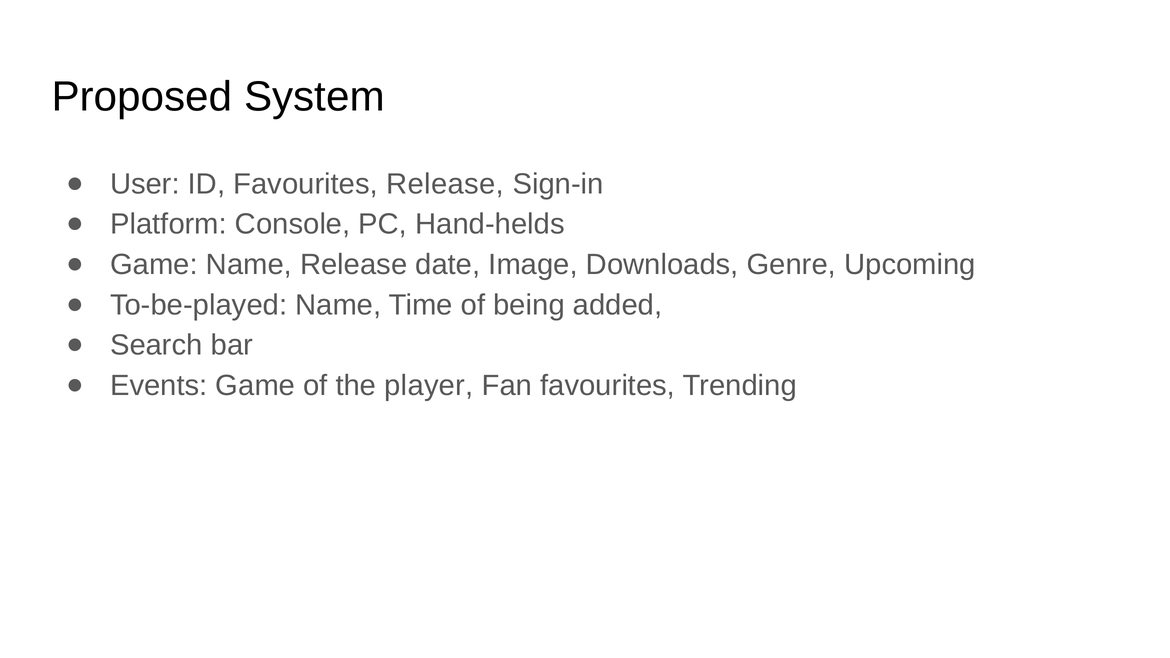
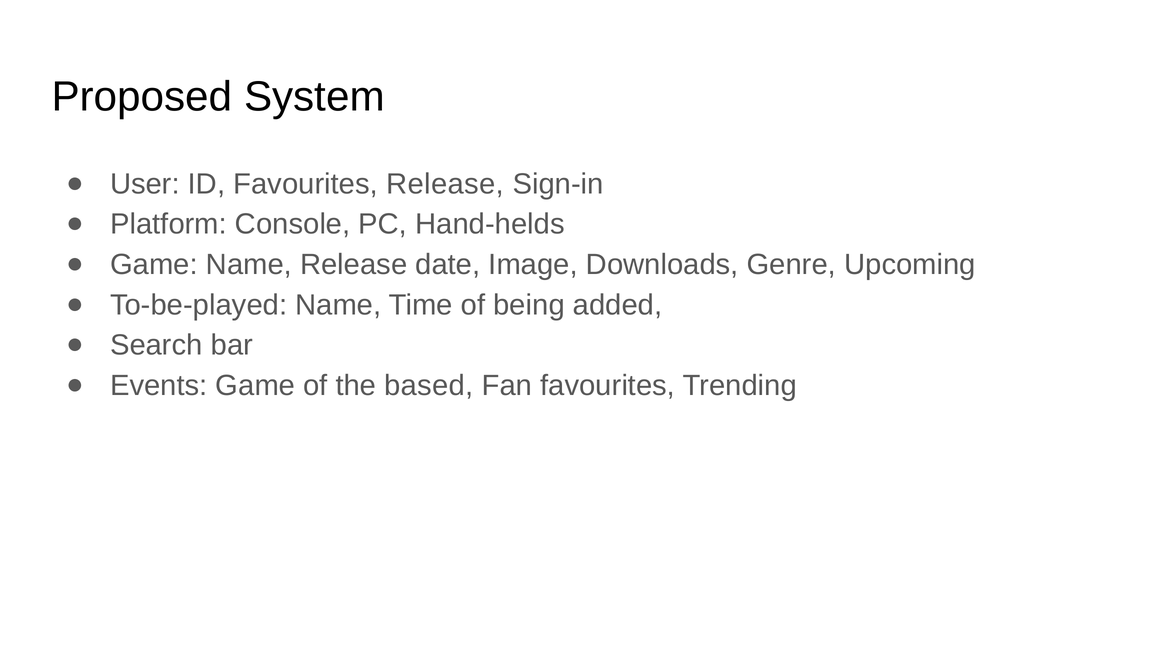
player: player -> based (429, 386)
